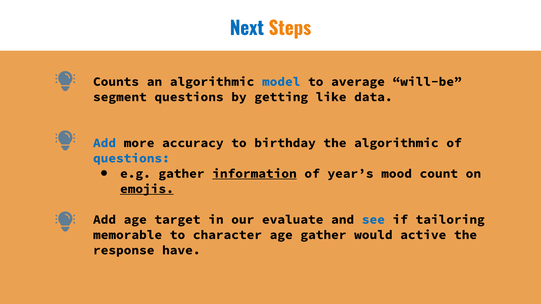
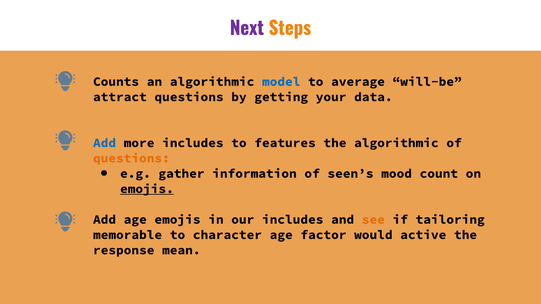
Next colour: blue -> purple (247, 29)
segment: segment -> attract (120, 97)
like: like -> your (331, 97)
more accuracy: accuracy -> includes (193, 143)
birthday: birthday -> features (285, 143)
questions colour: blue -> orange (131, 158)
information underline: present -> none (254, 174)
year’s: year’s -> seen’s (350, 174)
age target: target -> emojis (177, 220)
our evaluate: evaluate -> includes (293, 220)
see colour: blue -> orange (373, 220)
age gather: gather -> factor (323, 235)
have: have -> mean (181, 250)
